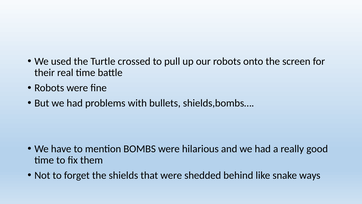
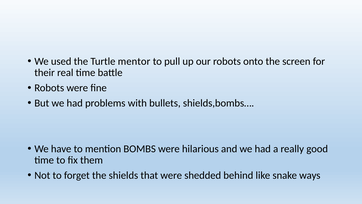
crossed: crossed -> mentor (134, 61)
